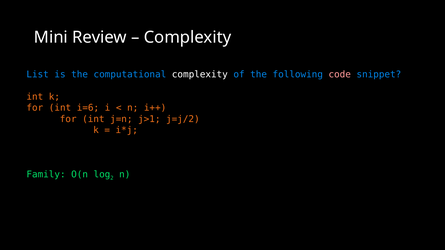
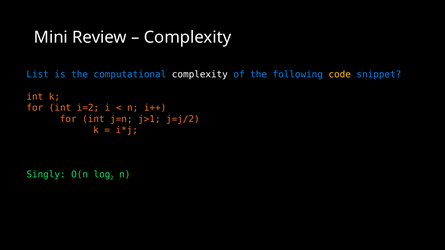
code colour: pink -> yellow (340, 75)
i=6: i=6 -> i=2 (88, 108)
Family: Family -> Singly (46, 175)
